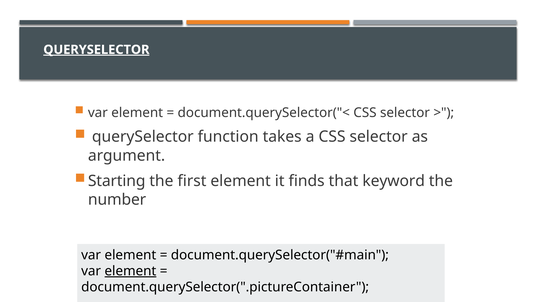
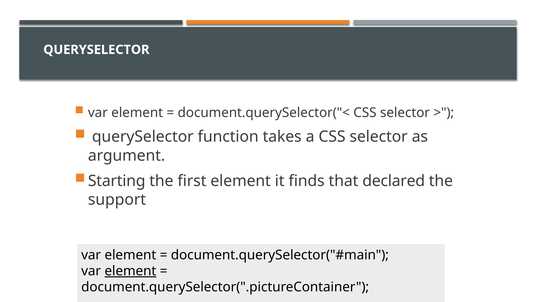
QUERYSELECTOR underline: present -> none (96, 50)
keyword: keyword -> declared (394, 181)
number: number -> support (117, 199)
